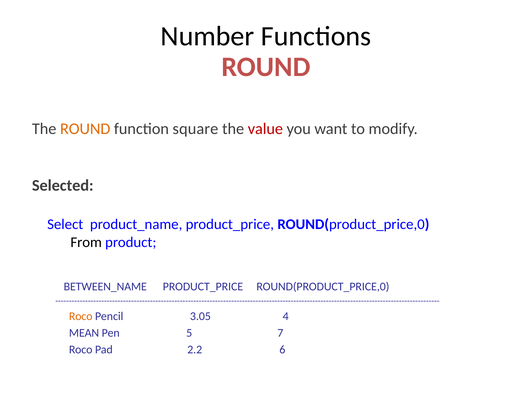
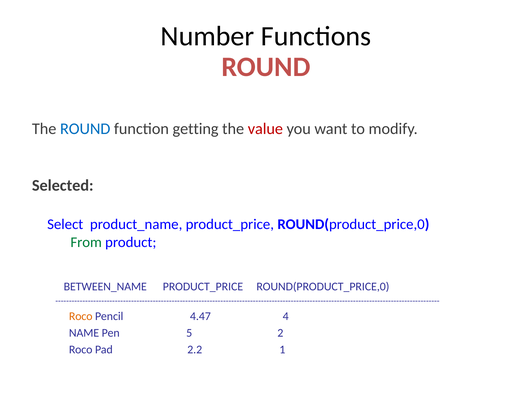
ROUND colour: orange -> blue (85, 129)
square: square -> getting (196, 129)
From colour: black -> green (86, 242)
3.05: 3.05 -> 4.47 (200, 316)
MEAN: MEAN -> NAME (84, 333)
7: 7 -> 2 (280, 333)
6: 6 -> 1 (282, 350)
